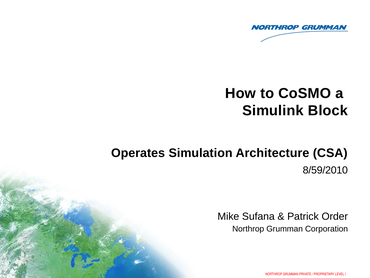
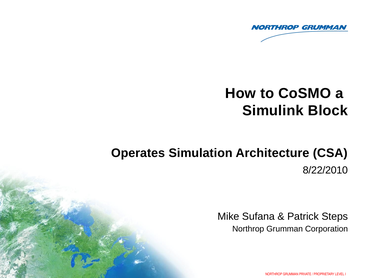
8/59/2010: 8/59/2010 -> 8/22/2010 (325, 170)
Order: Order -> Steps (335, 216)
